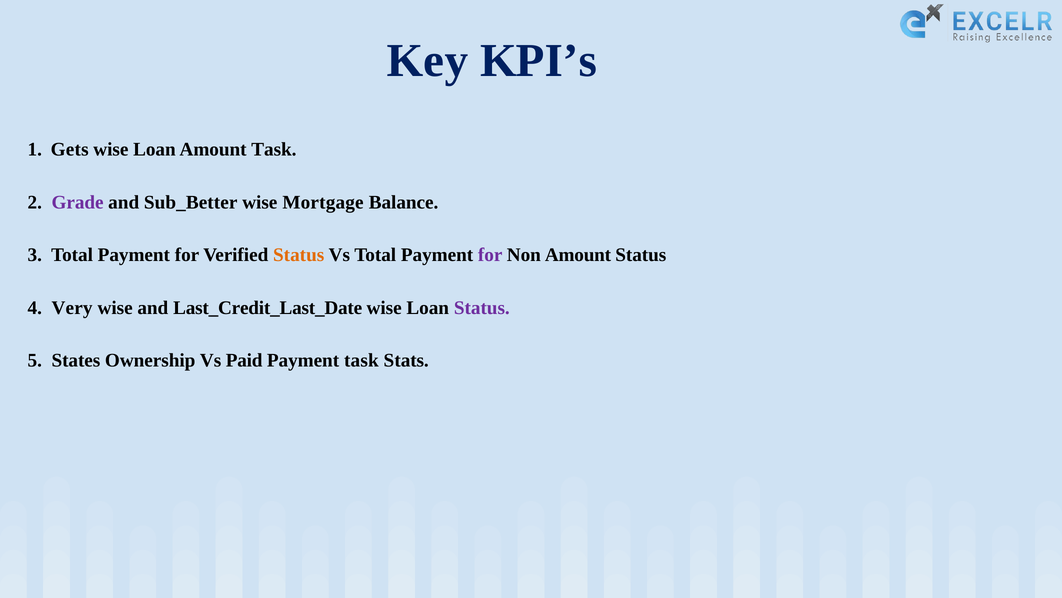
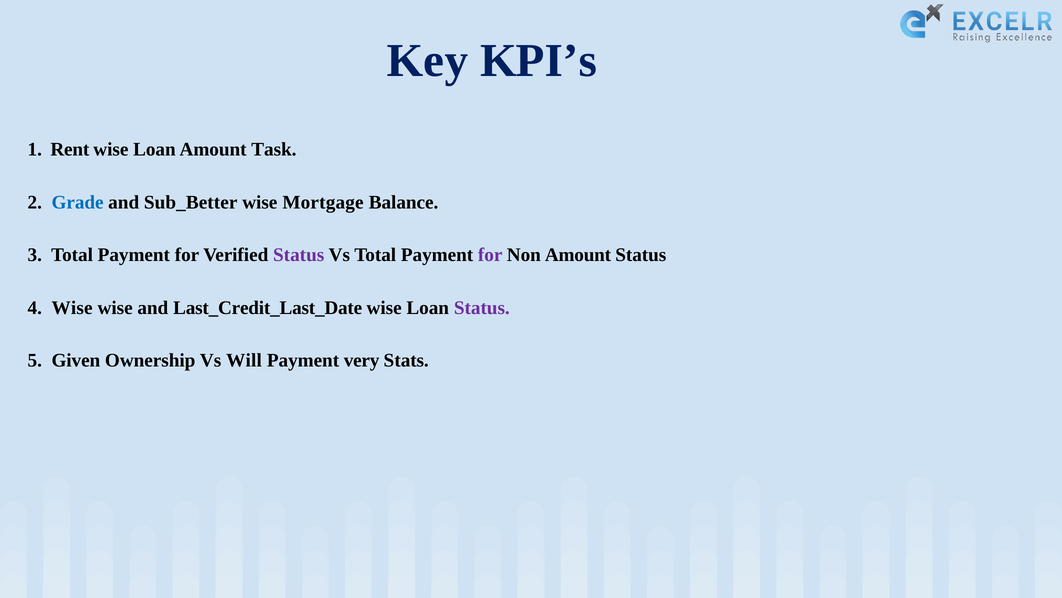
Gets: Gets -> Rent (70, 149)
Grade colour: purple -> blue (78, 202)
Status colour: orange -> purple (299, 255)
4 Very: Very -> Wise (72, 307)
States: States -> Given (76, 360)
Paid: Paid -> Will (244, 360)
Payment task: task -> very (362, 360)
